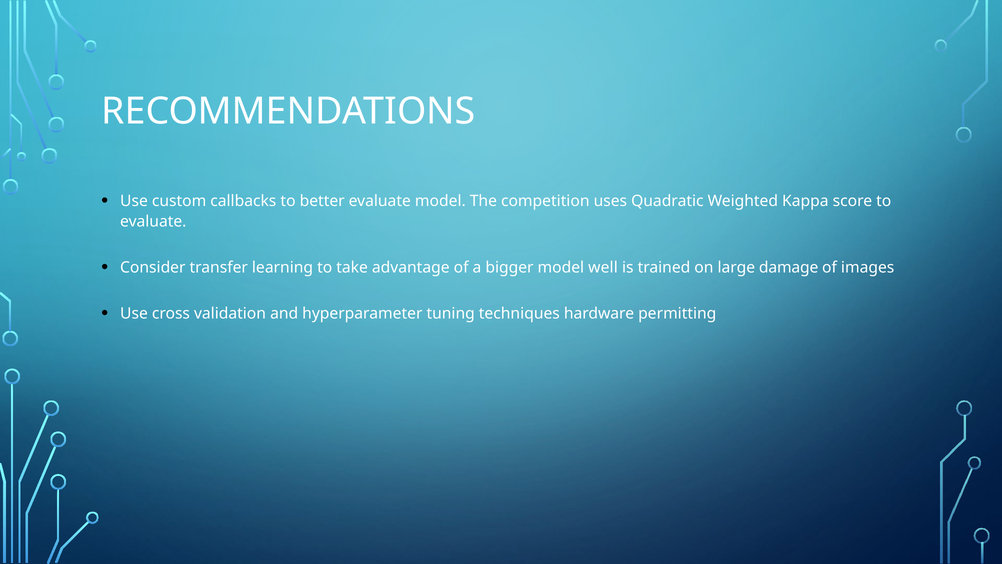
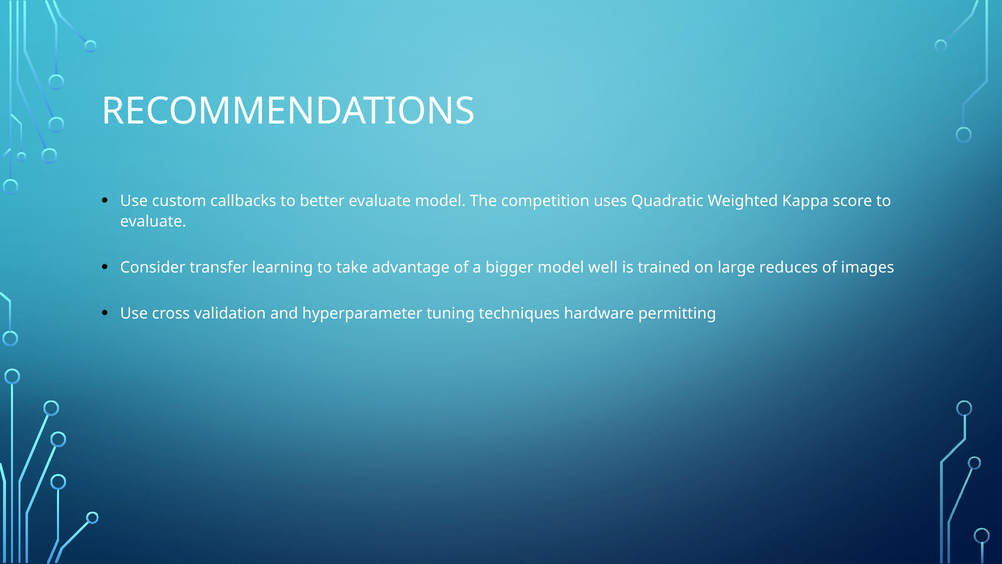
damage: damage -> reduces (789, 268)
